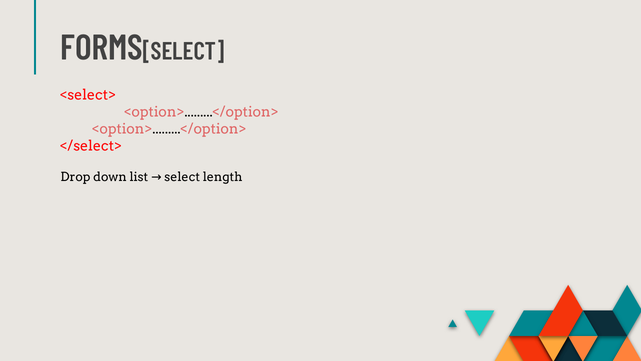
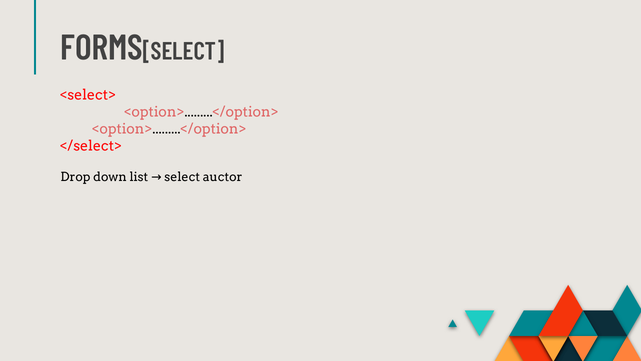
length: length -> auctor (223, 177)
